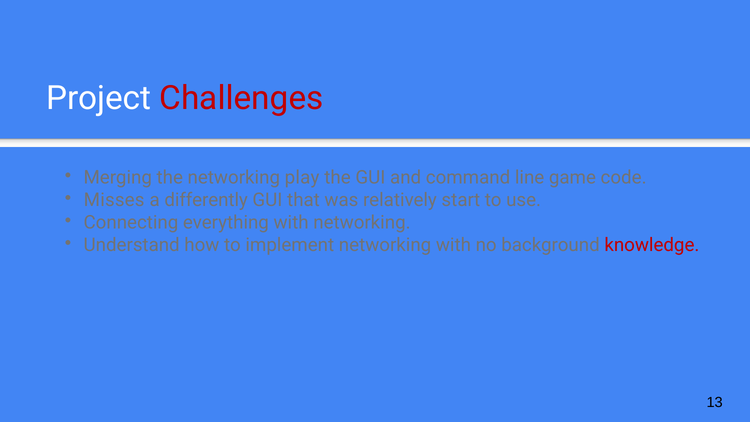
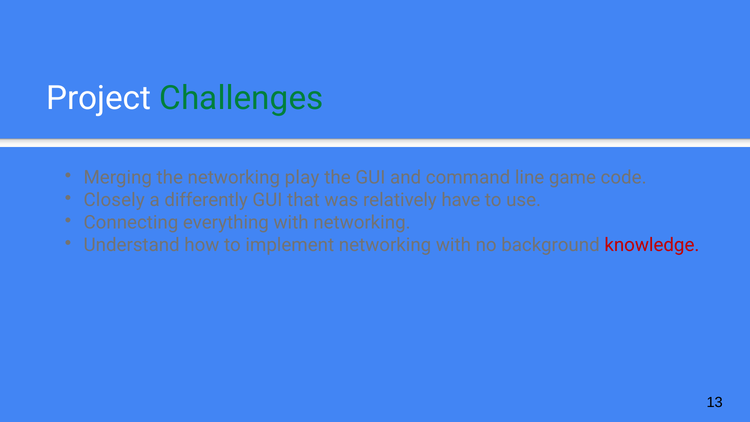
Challenges colour: red -> green (241, 98)
Misses: Misses -> Closely (114, 200)
start: start -> have (461, 200)
